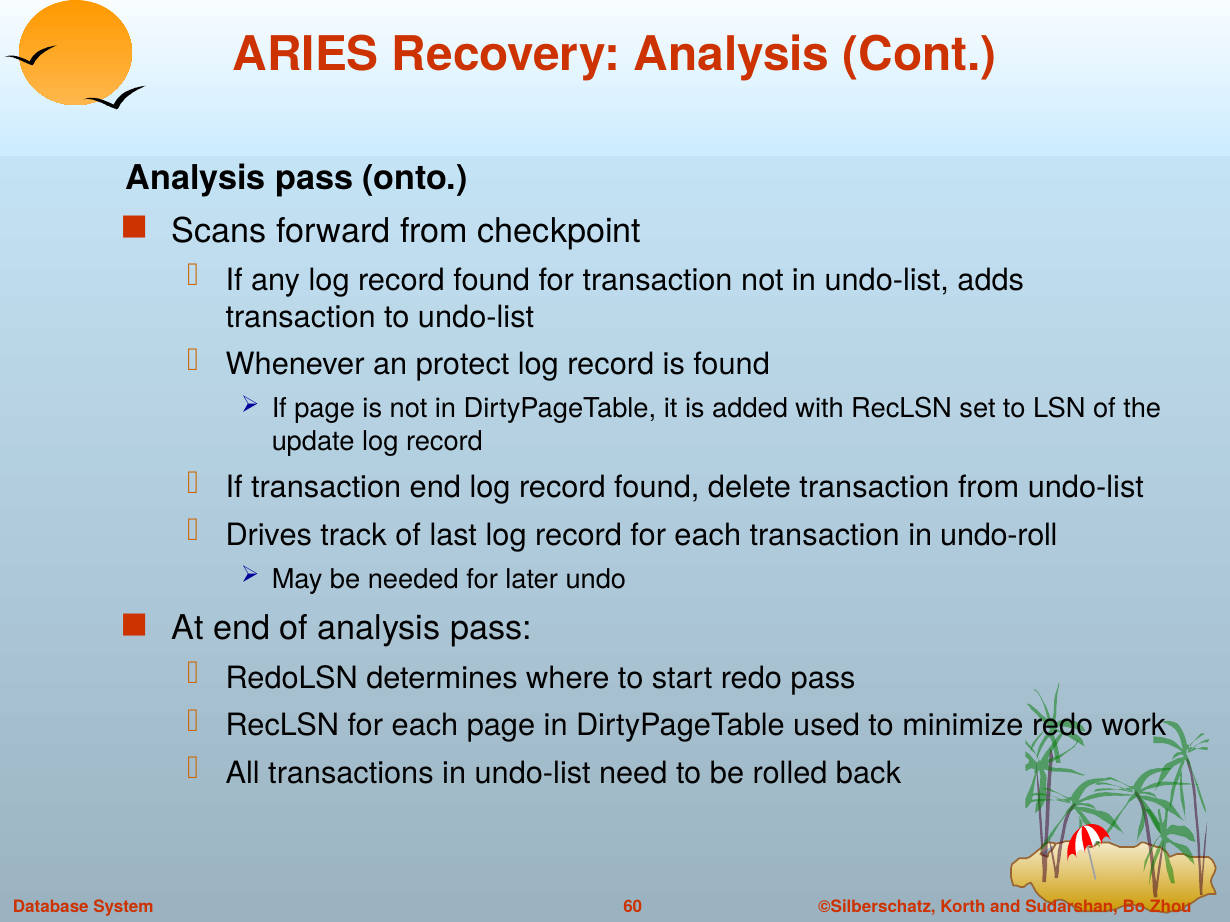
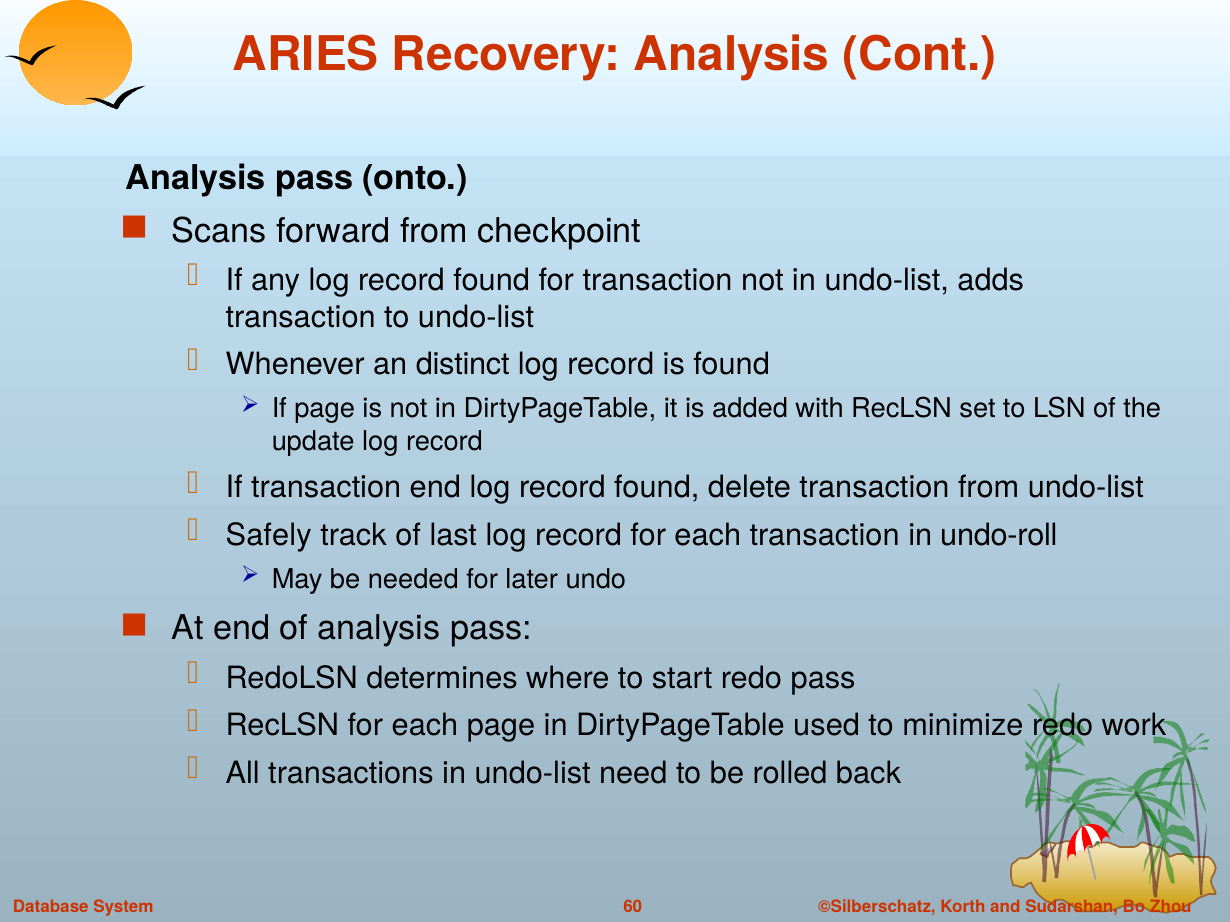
protect: protect -> distinct (463, 365)
Drives: Drives -> Safely (269, 535)
